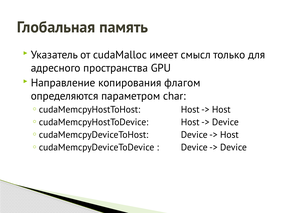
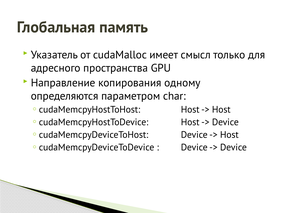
флагом: флагом -> одному (182, 83)
